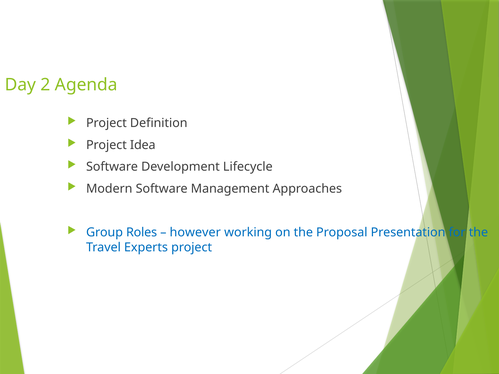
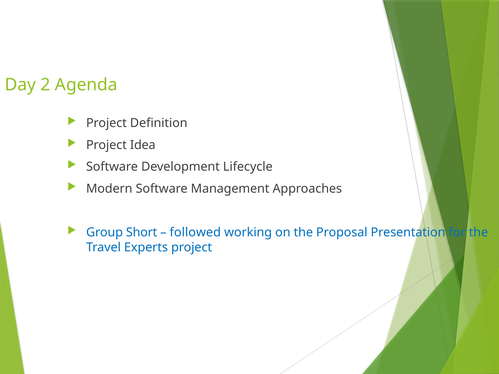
Roles: Roles -> Short (142, 233)
however: however -> followed (195, 233)
